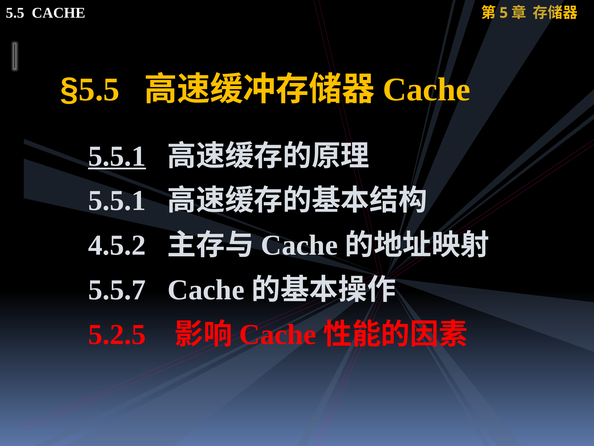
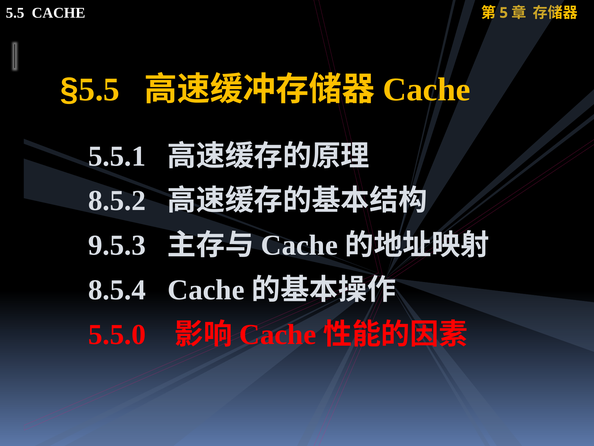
5.5.1 underline: present -> none (117, 156)
5.5.1: 5.5.1 -> 8.5.2 (117, 201)
4.5.2: 4.5.2 -> 9.5.3 (117, 245)
5.5.7: 5.5.7 -> 8.5.4 (117, 290)
5.2.5: 5.2.5 -> 5.5.0 (117, 334)
